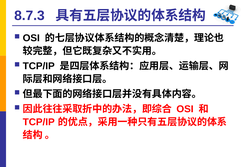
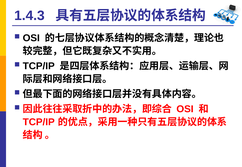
8.7.3: 8.7.3 -> 1.4.3 (29, 16)
